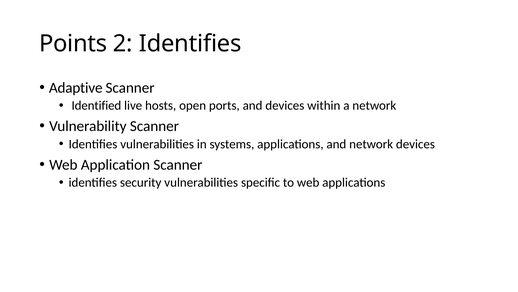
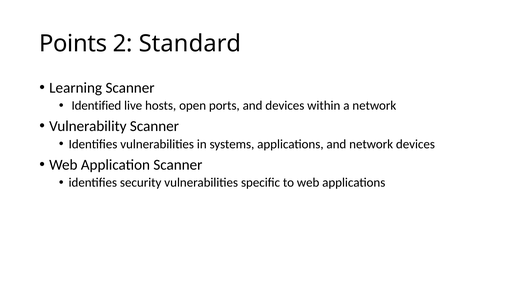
2 Identifies: Identifies -> Standard (190, 44)
Adaptive: Adaptive -> Learning (76, 88)
